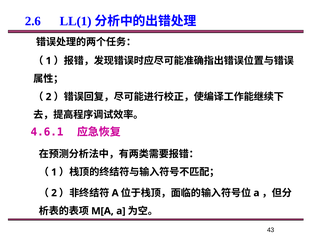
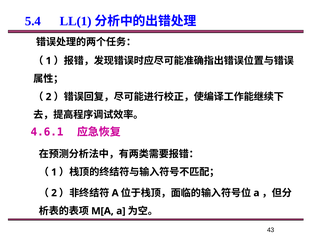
2.6: 2.6 -> 5.4 (33, 21)
